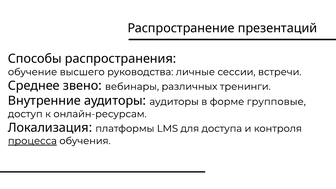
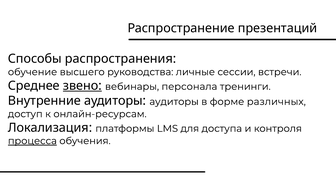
звено underline: none -> present (82, 86)
различных: различных -> персонала (189, 87)
групповые: групповые -> различных (276, 102)
